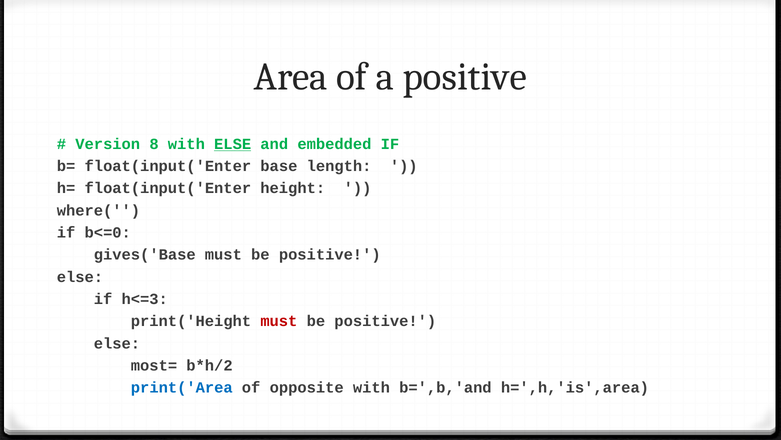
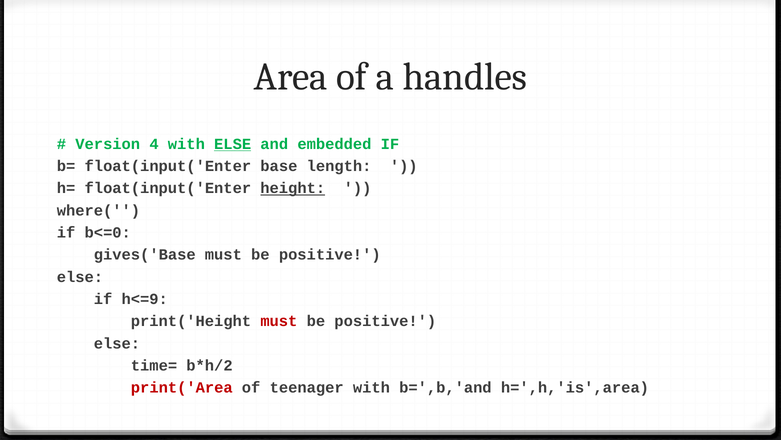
a positive: positive -> handles (465, 77)
8: 8 -> 4 (154, 144)
height underline: none -> present (293, 188)
h<=3: h<=3 -> h<=9 (145, 299)
most=: most= -> time= (154, 365)
print('Area colour: blue -> red (182, 387)
opposite: opposite -> teenager (307, 387)
